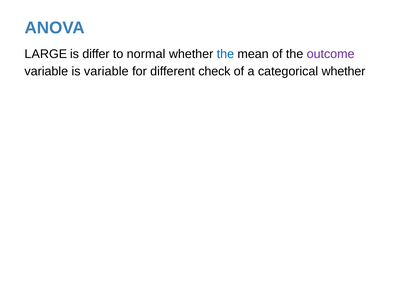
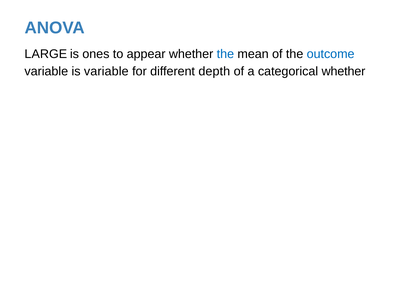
differ: differ -> ones (96, 54)
normal: normal -> appear (146, 54)
outcome colour: purple -> blue (331, 54)
check: check -> depth (214, 71)
